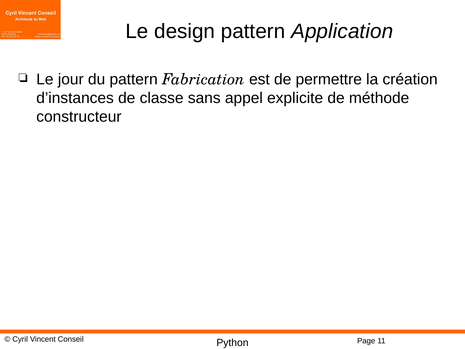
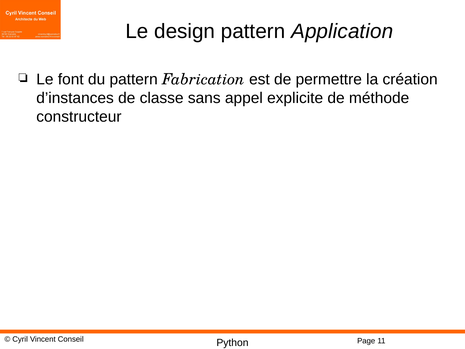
jour: jour -> font (71, 79)
